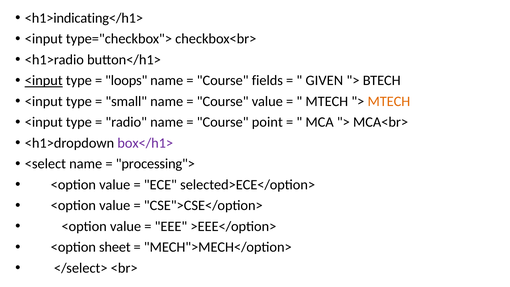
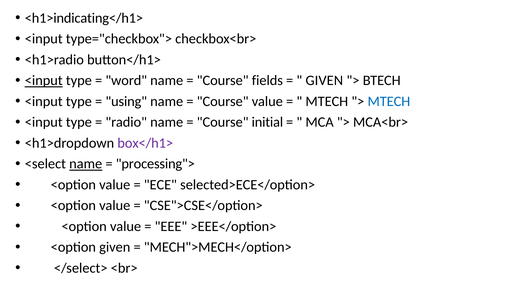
loops: loops -> word (126, 81)
small: small -> using (126, 101)
MTECH colour: orange -> blue (389, 101)
point: point -> initial (267, 122)
name underline: none -> present (86, 164)
<option sheet: sheet -> given (115, 247)
